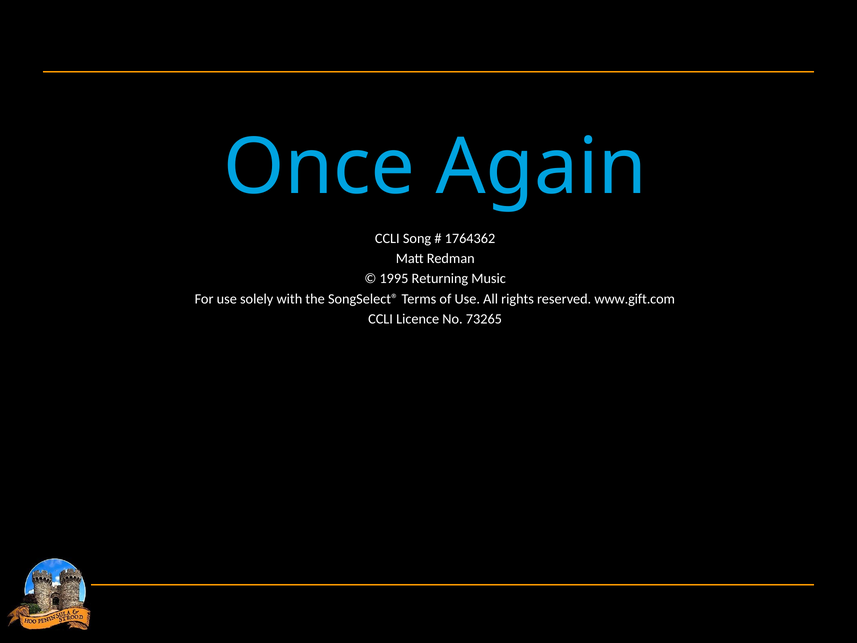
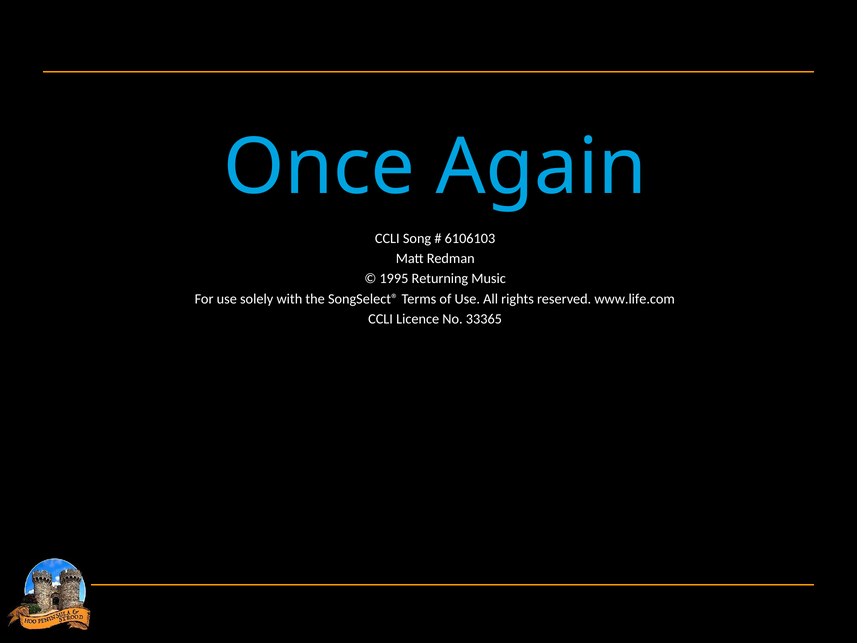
1764362: 1764362 -> 6106103 (470, 239)
www.gift.com: www.gift.com -> www.life.com (635, 299)
73265: 73265 -> 33365 (484, 319)
